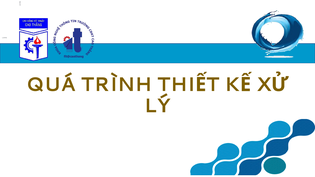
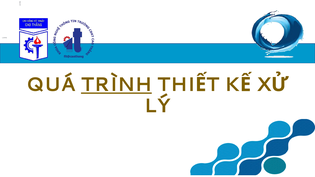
TRÌNH underline: none -> present (116, 85)
